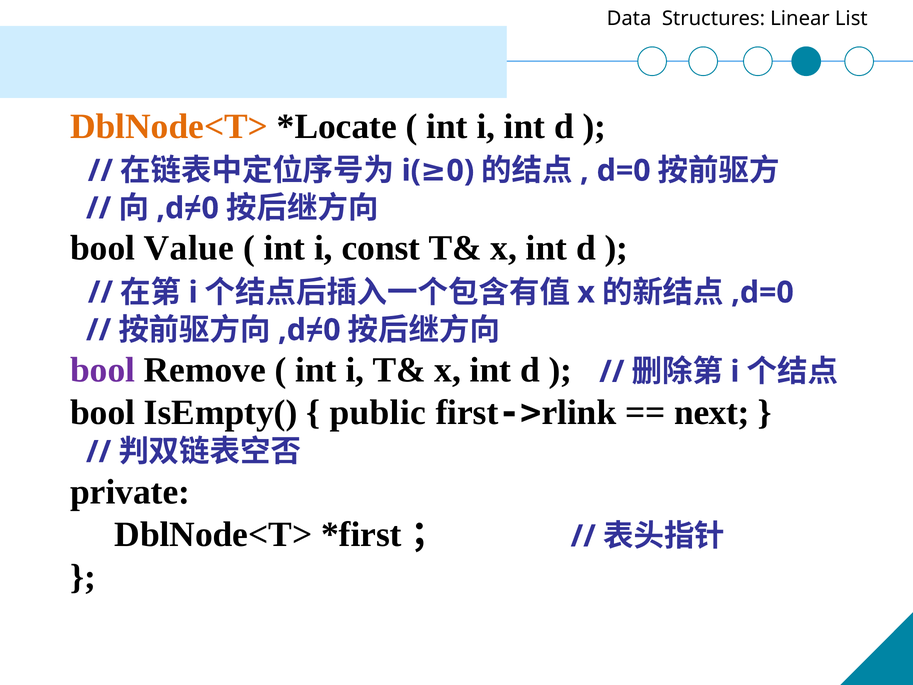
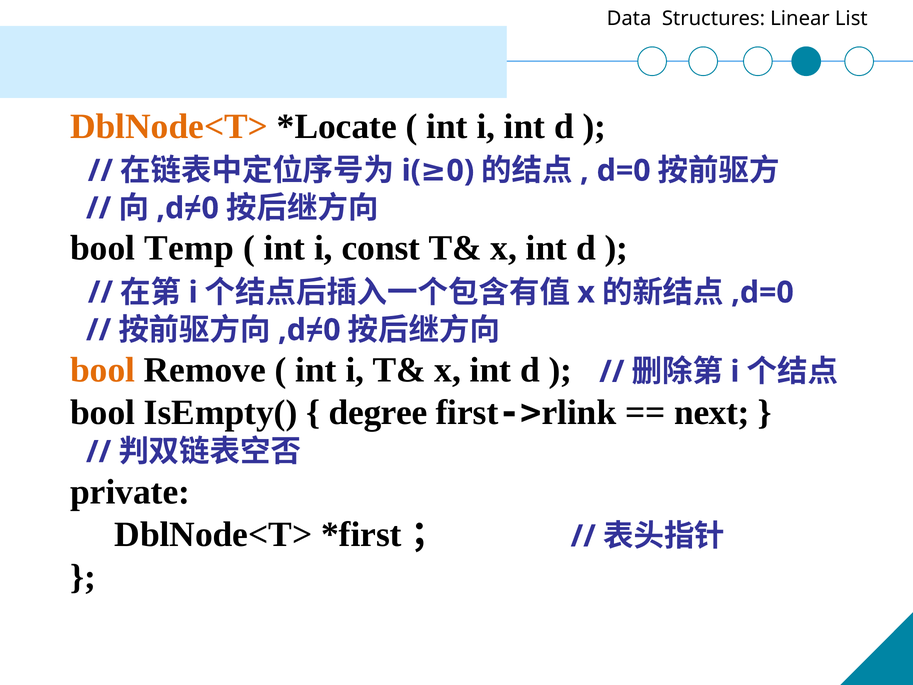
Value: Value -> Temp (189, 248)
bool colour: purple -> orange (103, 370)
public: public -> degree (378, 413)
